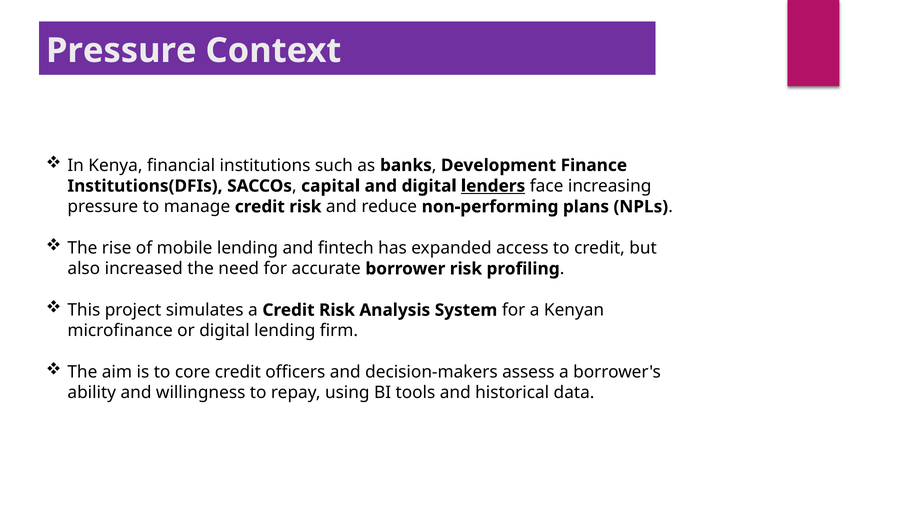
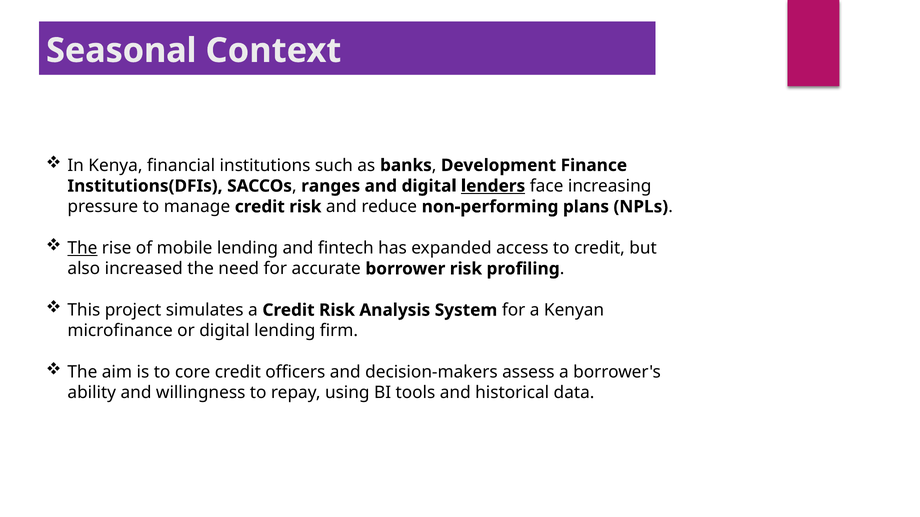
Pressure: Pressure -> Seasonal (121, 51)
capital: capital -> ranges (331, 186)
The underline: none -> present (82, 248)
